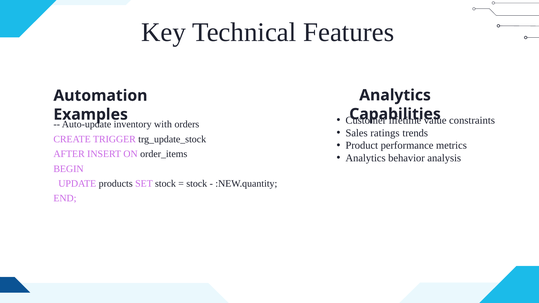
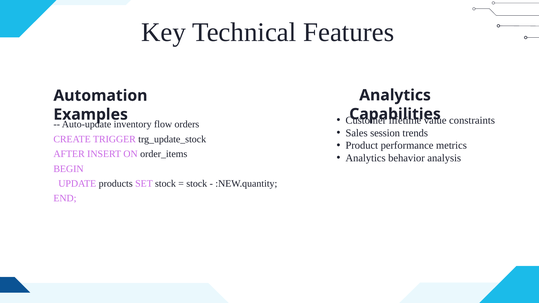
with: with -> flow (163, 124)
ratings: ratings -> session (385, 133)
